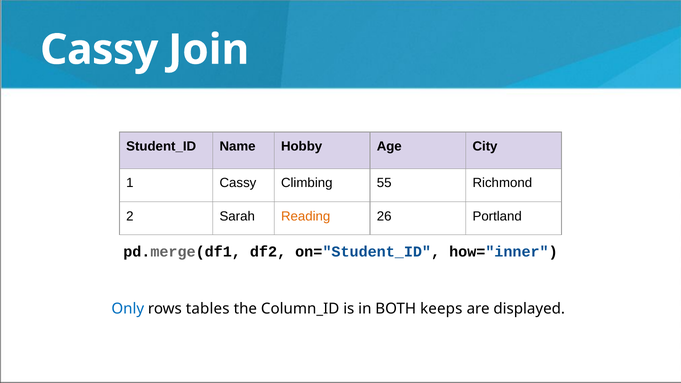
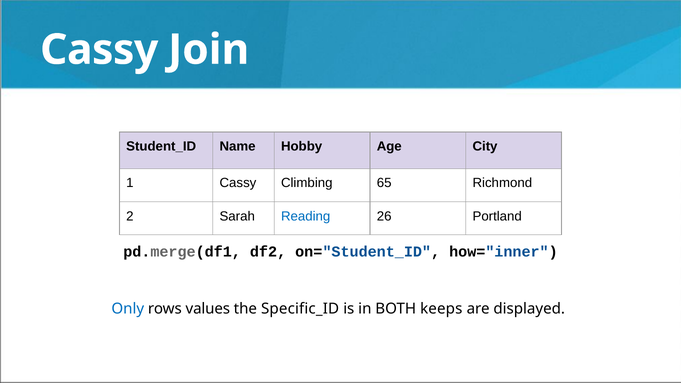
55: 55 -> 65 (384, 183)
Reading colour: orange -> blue (306, 216)
tables: tables -> values (208, 309)
Column_ID: Column_ID -> Specific_ID (300, 309)
